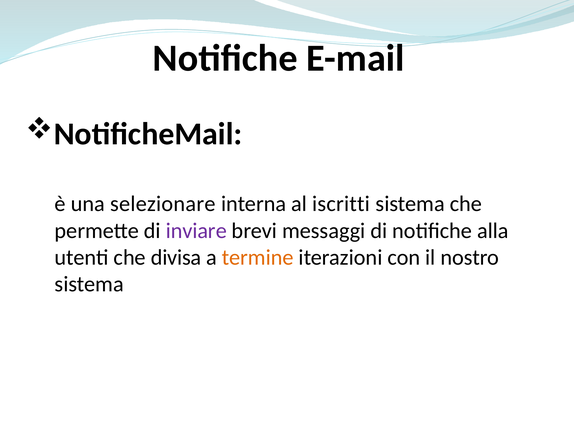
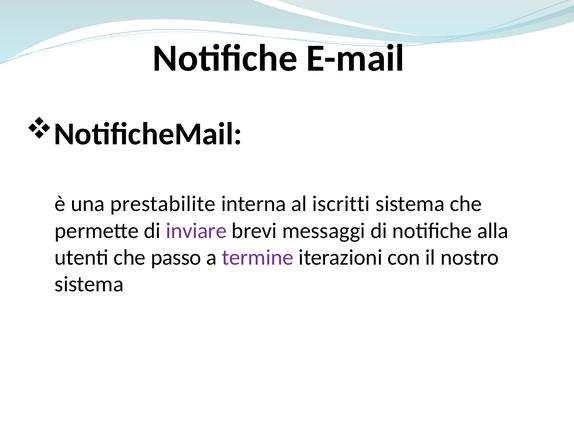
selezionare: selezionare -> prestabilite (163, 204)
divisa: divisa -> passo (176, 258)
termine colour: orange -> purple (258, 258)
